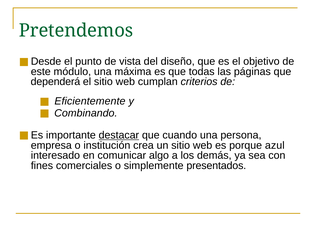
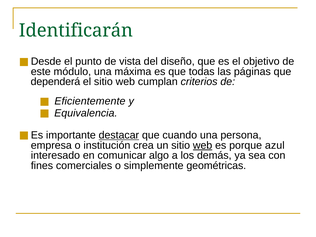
Pretendemos: Pretendemos -> Identificarán (76, 31)
Combinando: Combinando -> Equivalencia (86, 113)
web underline: none -> present (203, 145)
presentados: presentados -> geométricas (216, 166)
